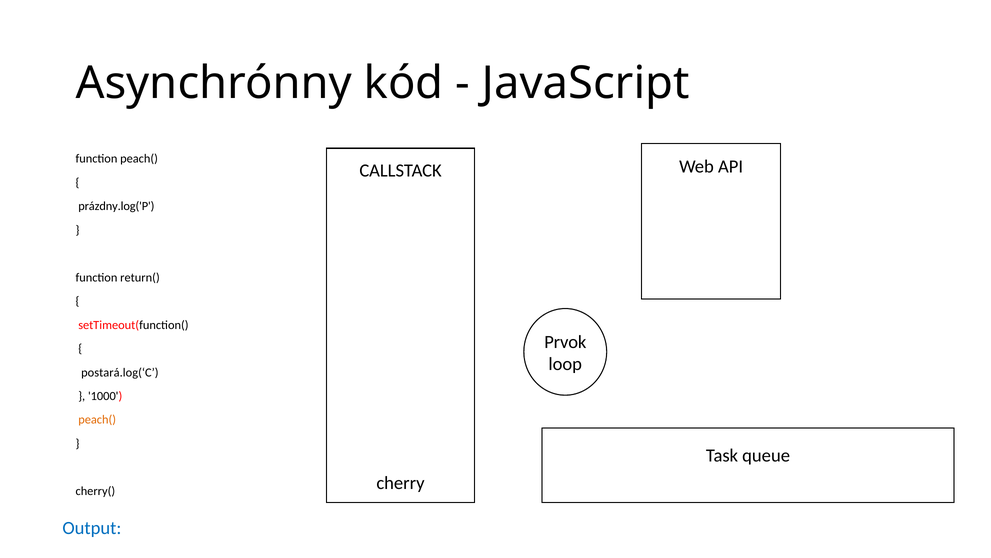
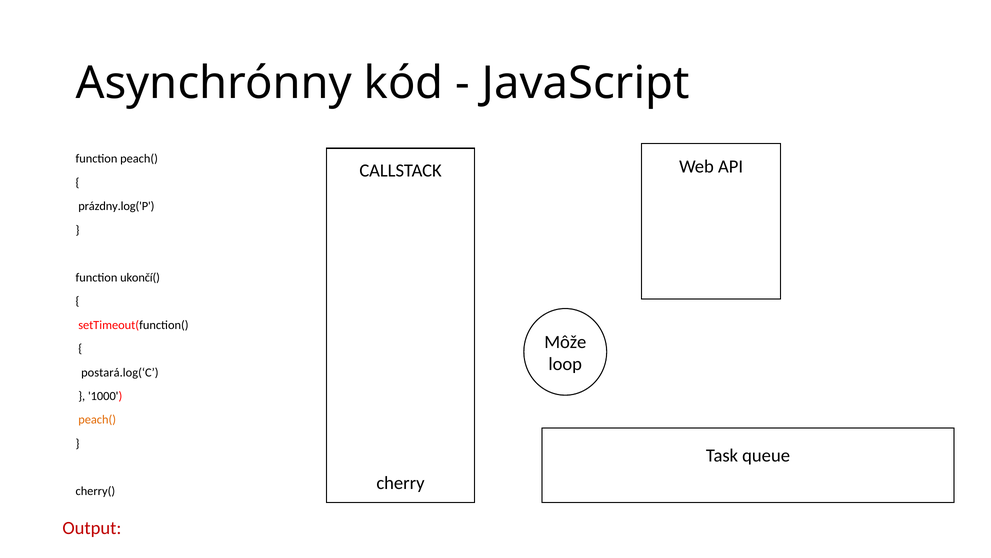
return(: return( -> ukončí( (140, 277)
Prvok: Prvok -> Môže (565, 342)
Output colour: blue -> red (92, 528)
